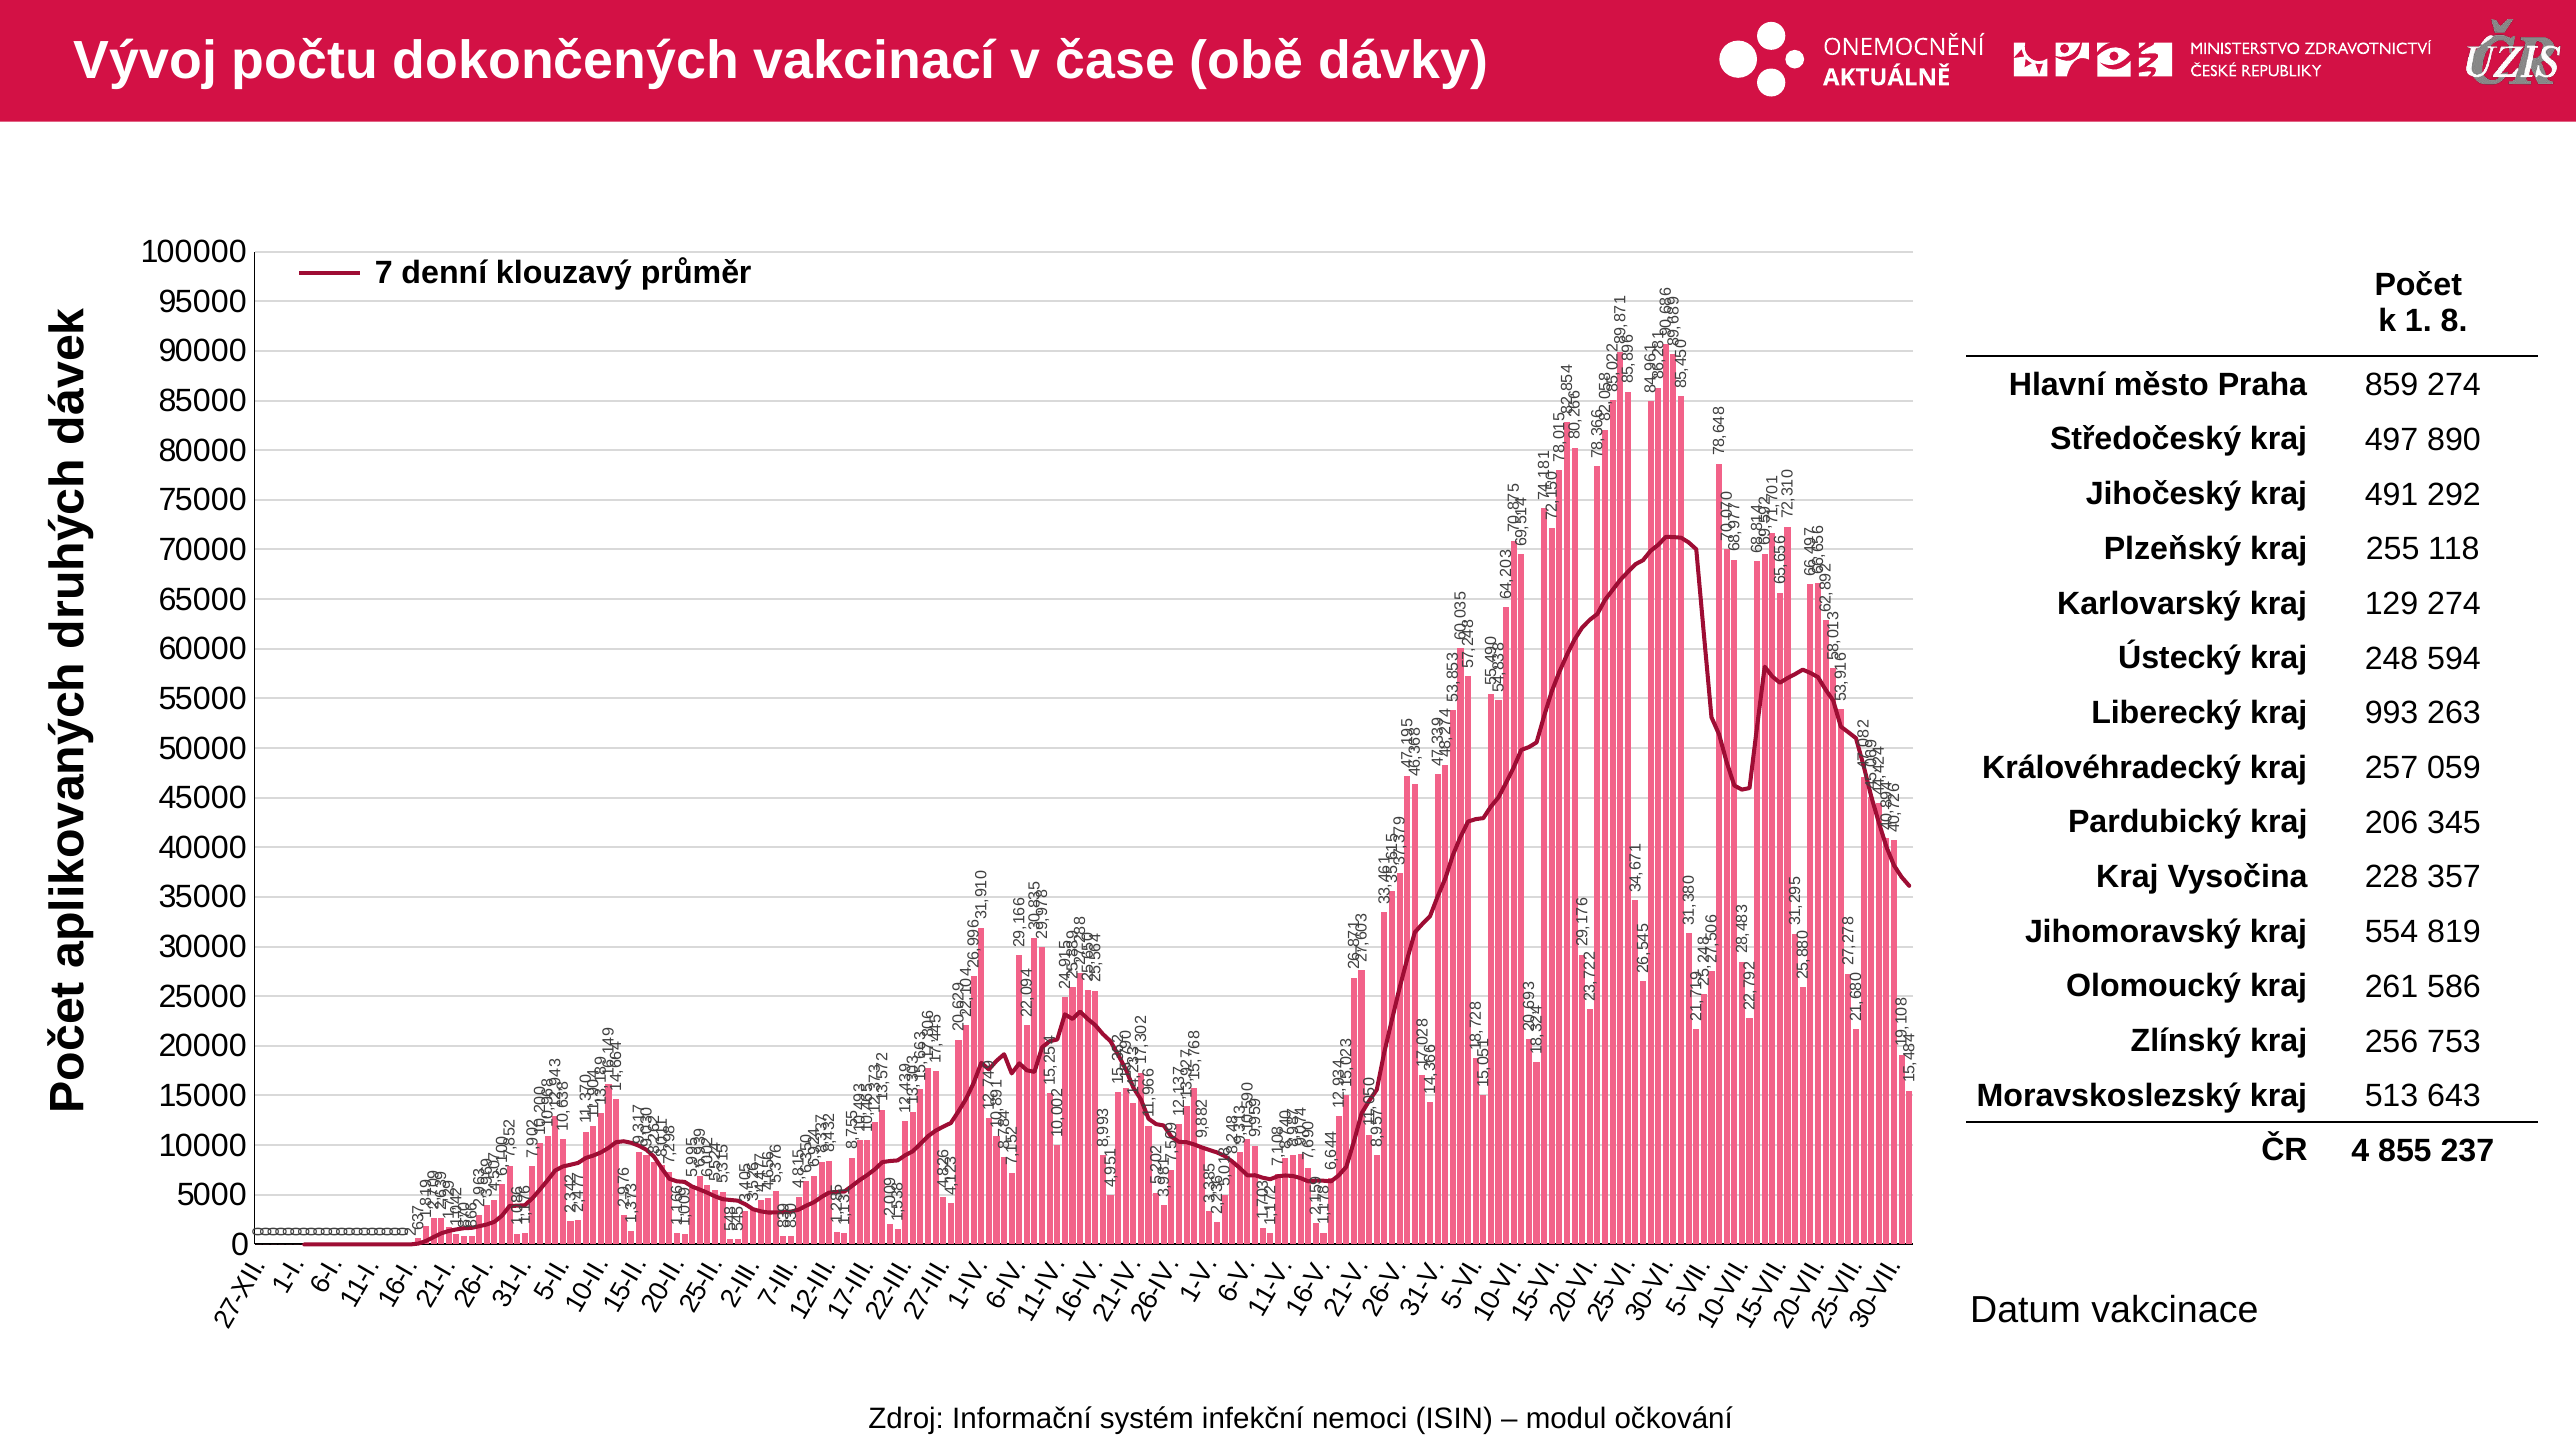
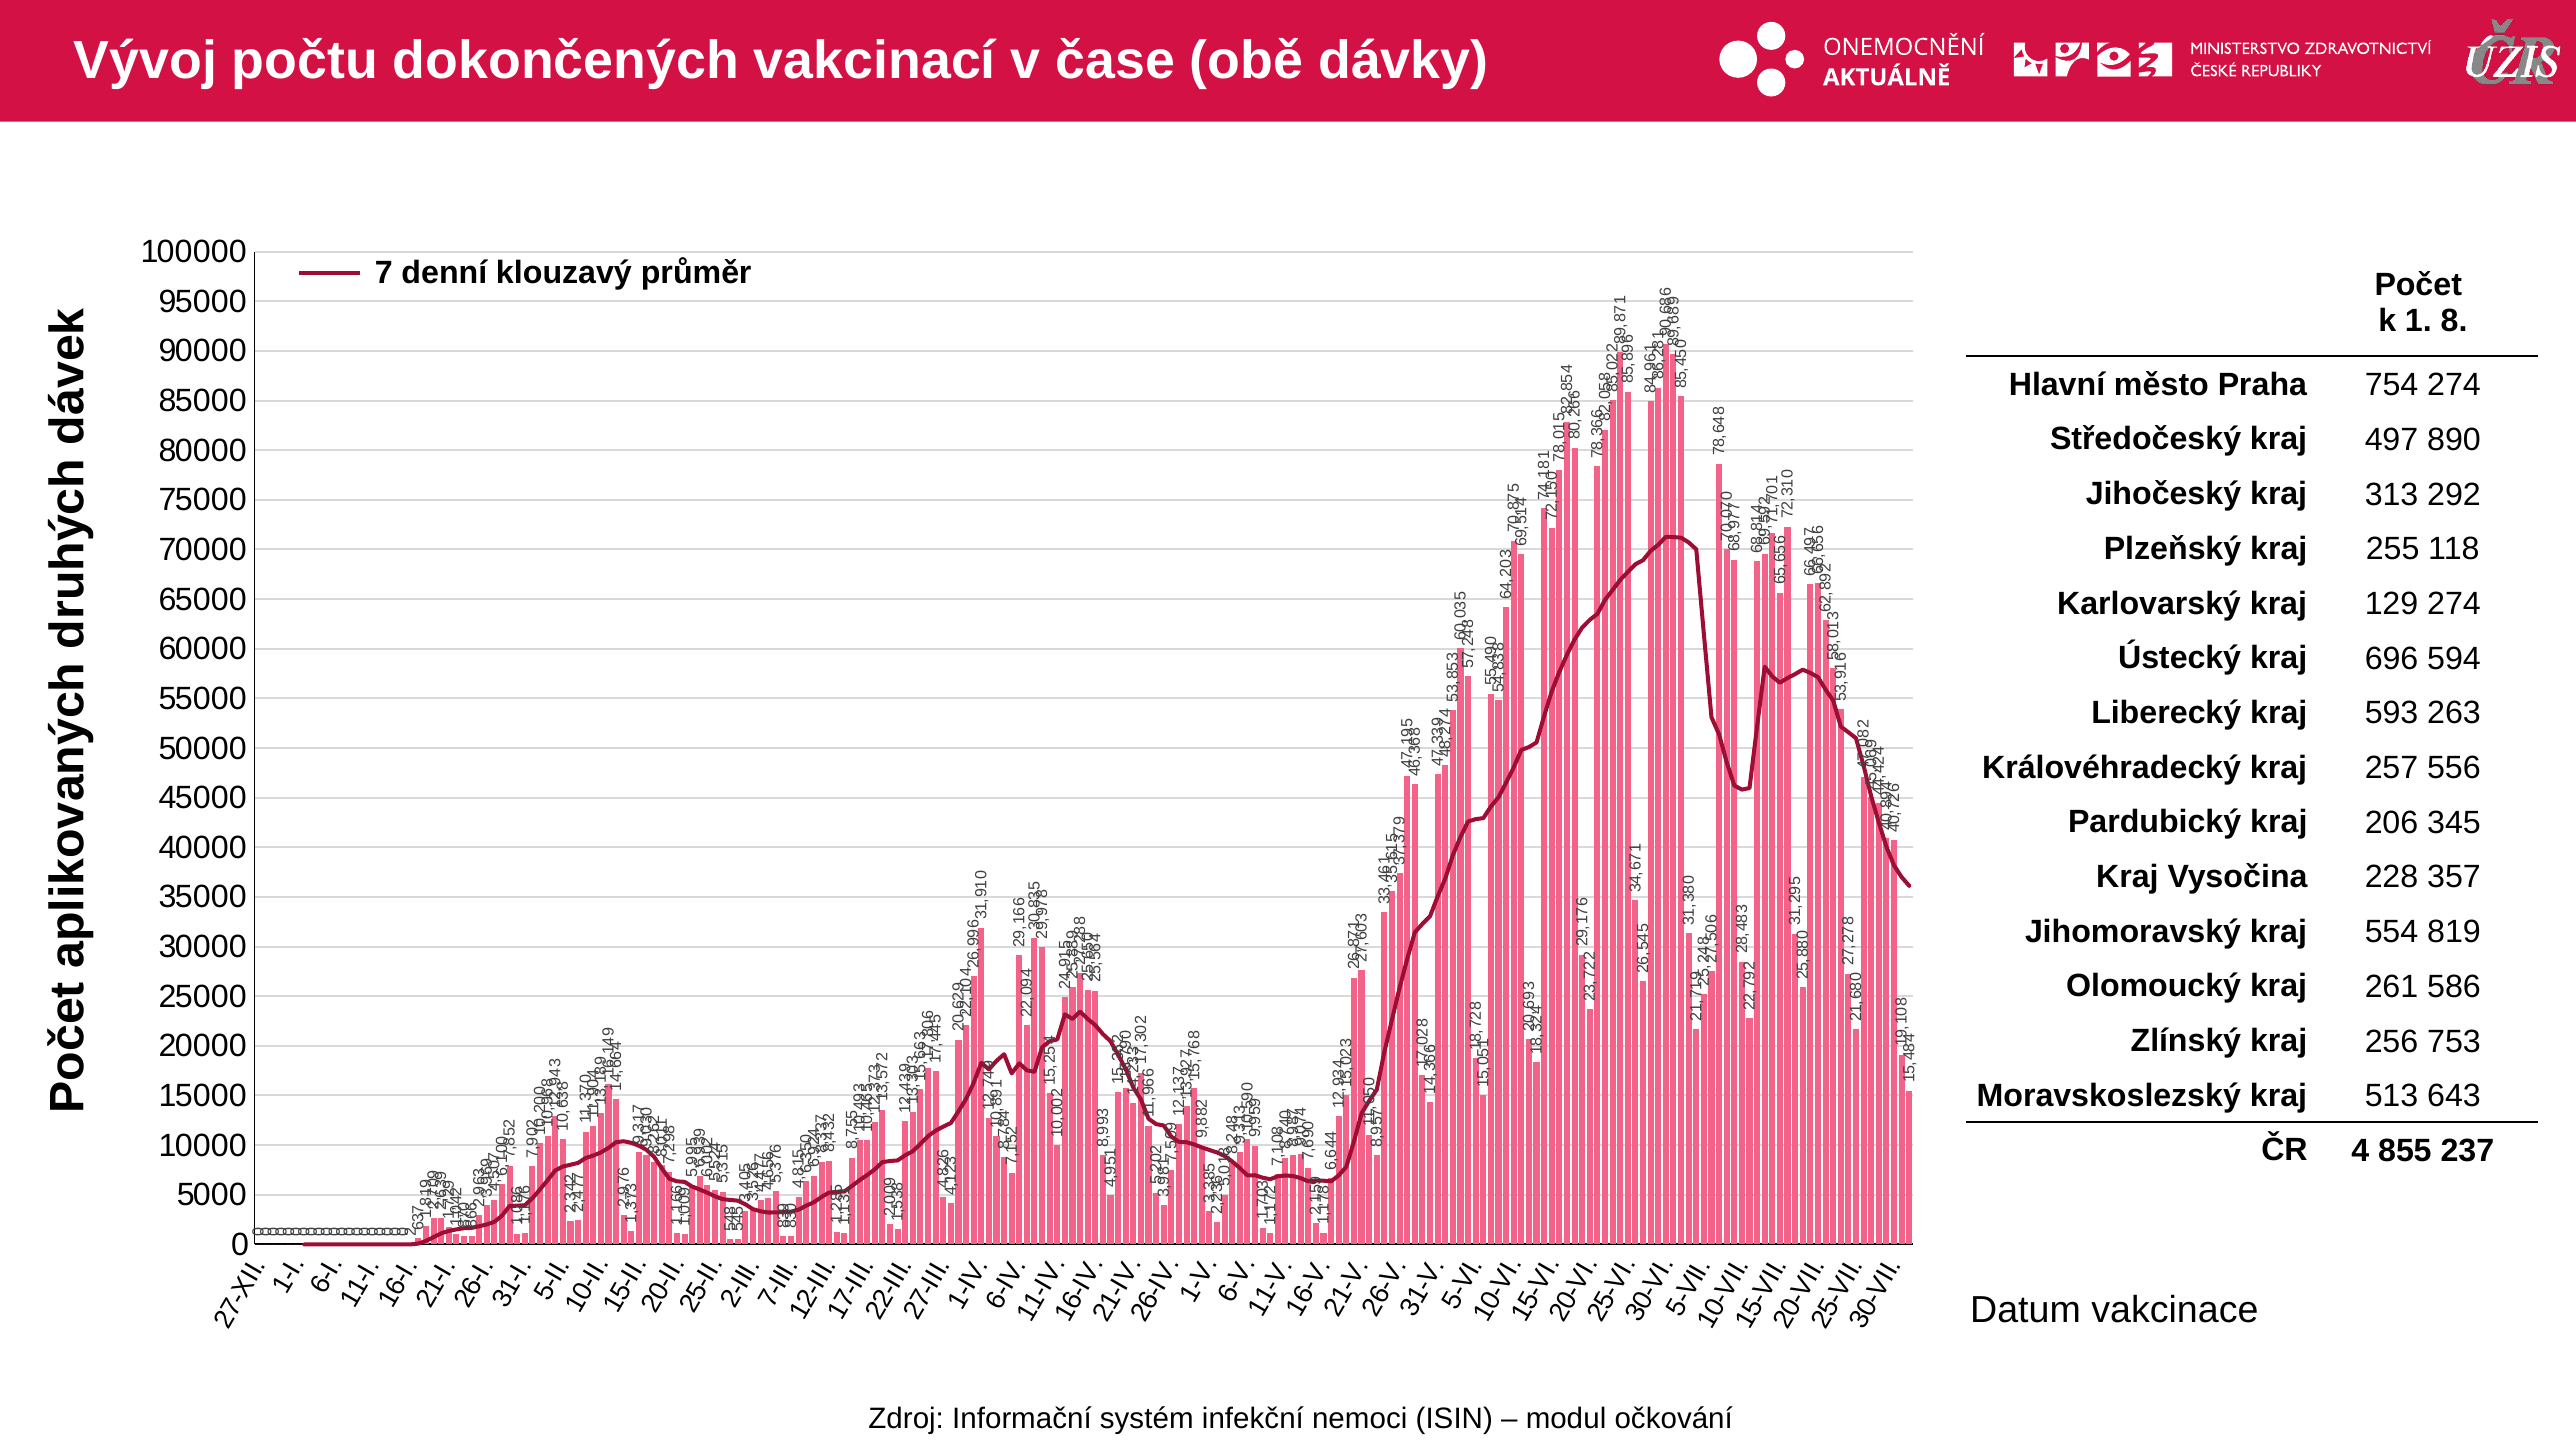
859: 859 -> 754 (2392, 385)
491: 491 -> 313 (2392, 495)
248: 248 -> 696 (2392, 659)
993: 993 -> 593 (2392, 713)
059: 059 -> 556 (2454, 768)
